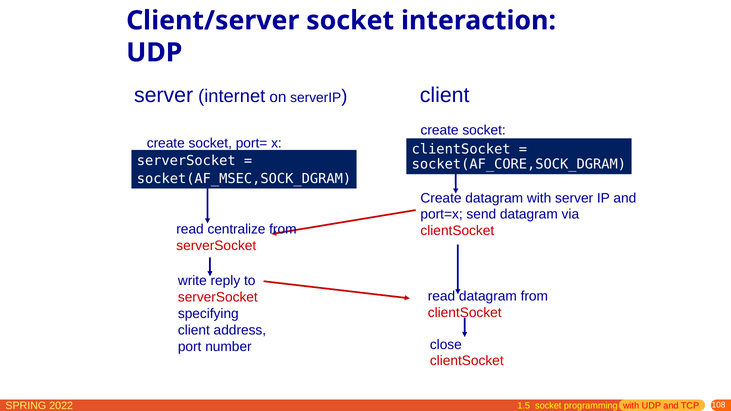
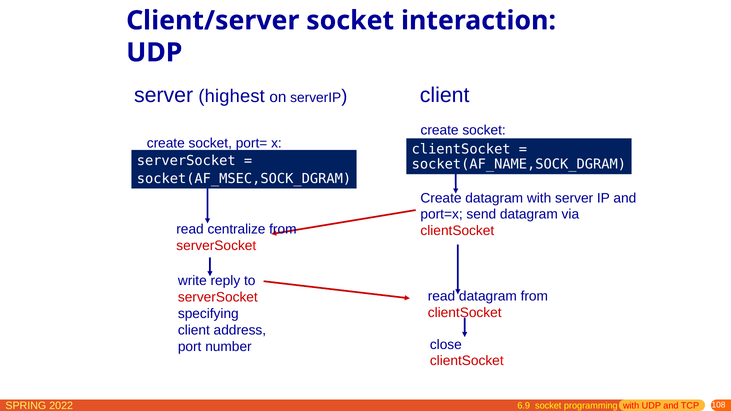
internet: internet -> highest (232, 96)
socket(AF_CORE,SOCK_DGRAM: socket(AF_CORE,SOCK_DGRAM -> socket(AF_NAME,SOCK_DGRAM (519, 164)
1.5: 1.5 -> 6.9 (524, 406)
